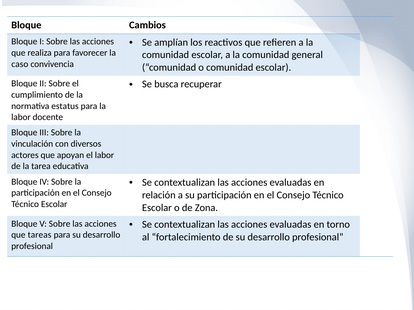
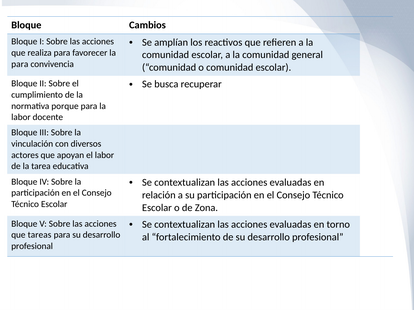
caso: caso -> para (20, 64)
estatus: estatus -> porque (65, 106)
